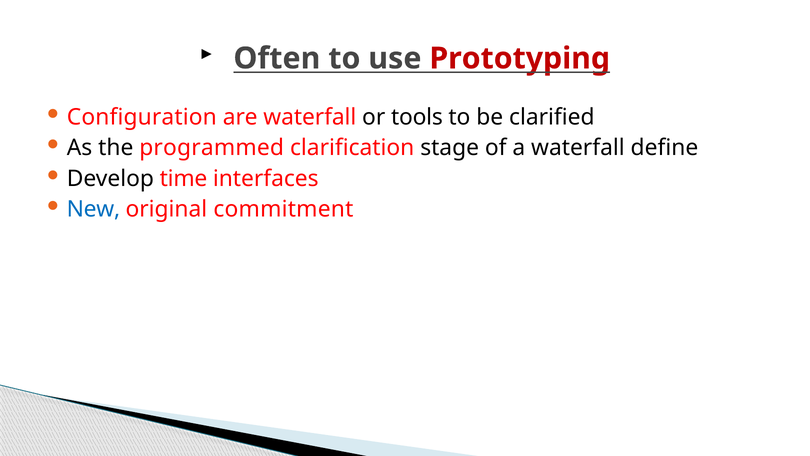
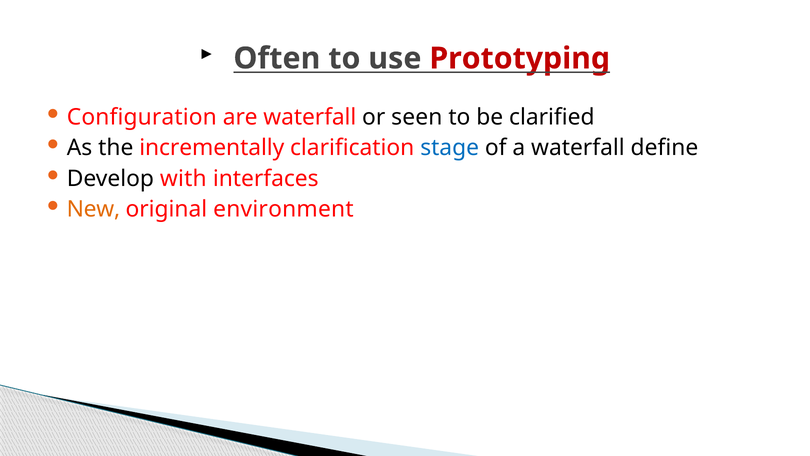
tools: tools -> seen (417, 117)
programmed: programmed -> incrementally (212, 148)
stage colour: black -> blue (450, 148)
time: time -> with (183, 178)
New colour: blue -> orange (93, 209)
commitment: commitment -> environment (283, 209)
